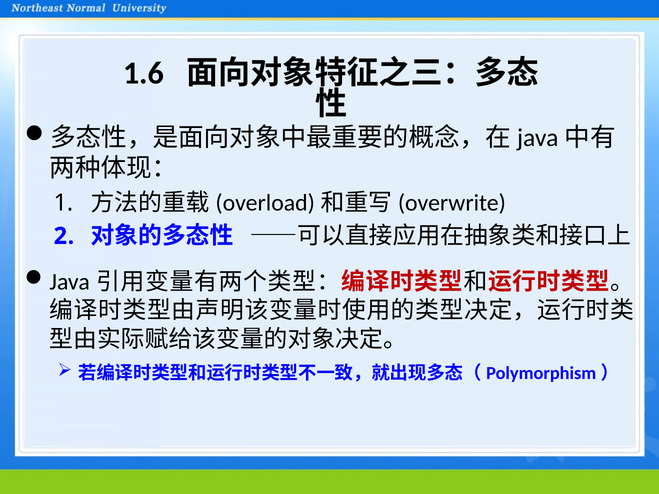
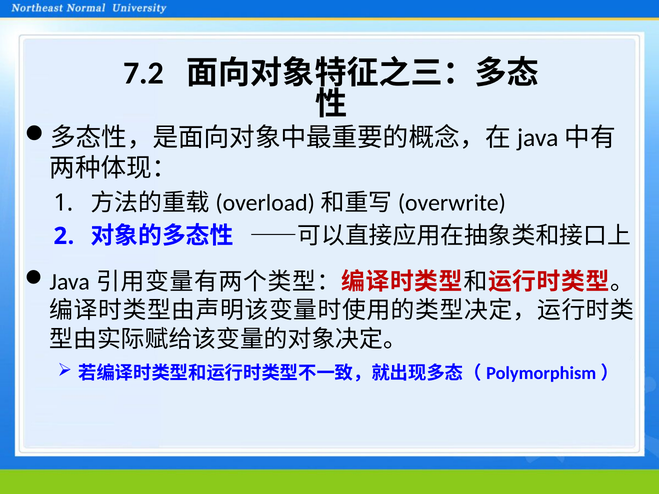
1.6: 1.6 -> 7.2 (144, 73)
